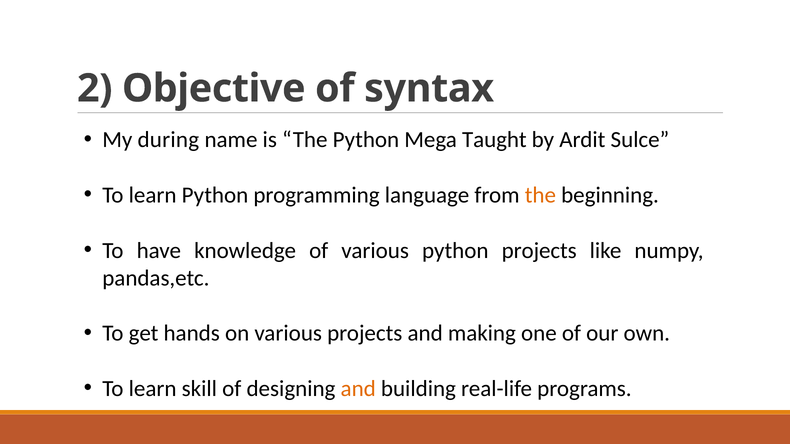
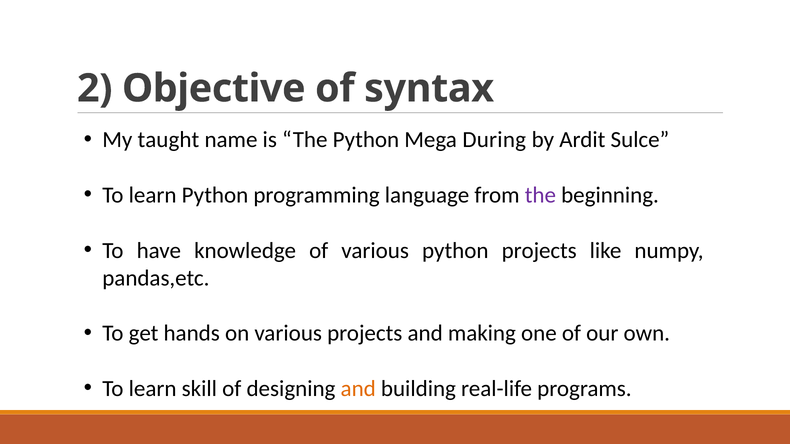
during: during -> taught (168, 140)
Taught: Taught -> During (494, 140)
the colour: orange -> purple (540, 195)
